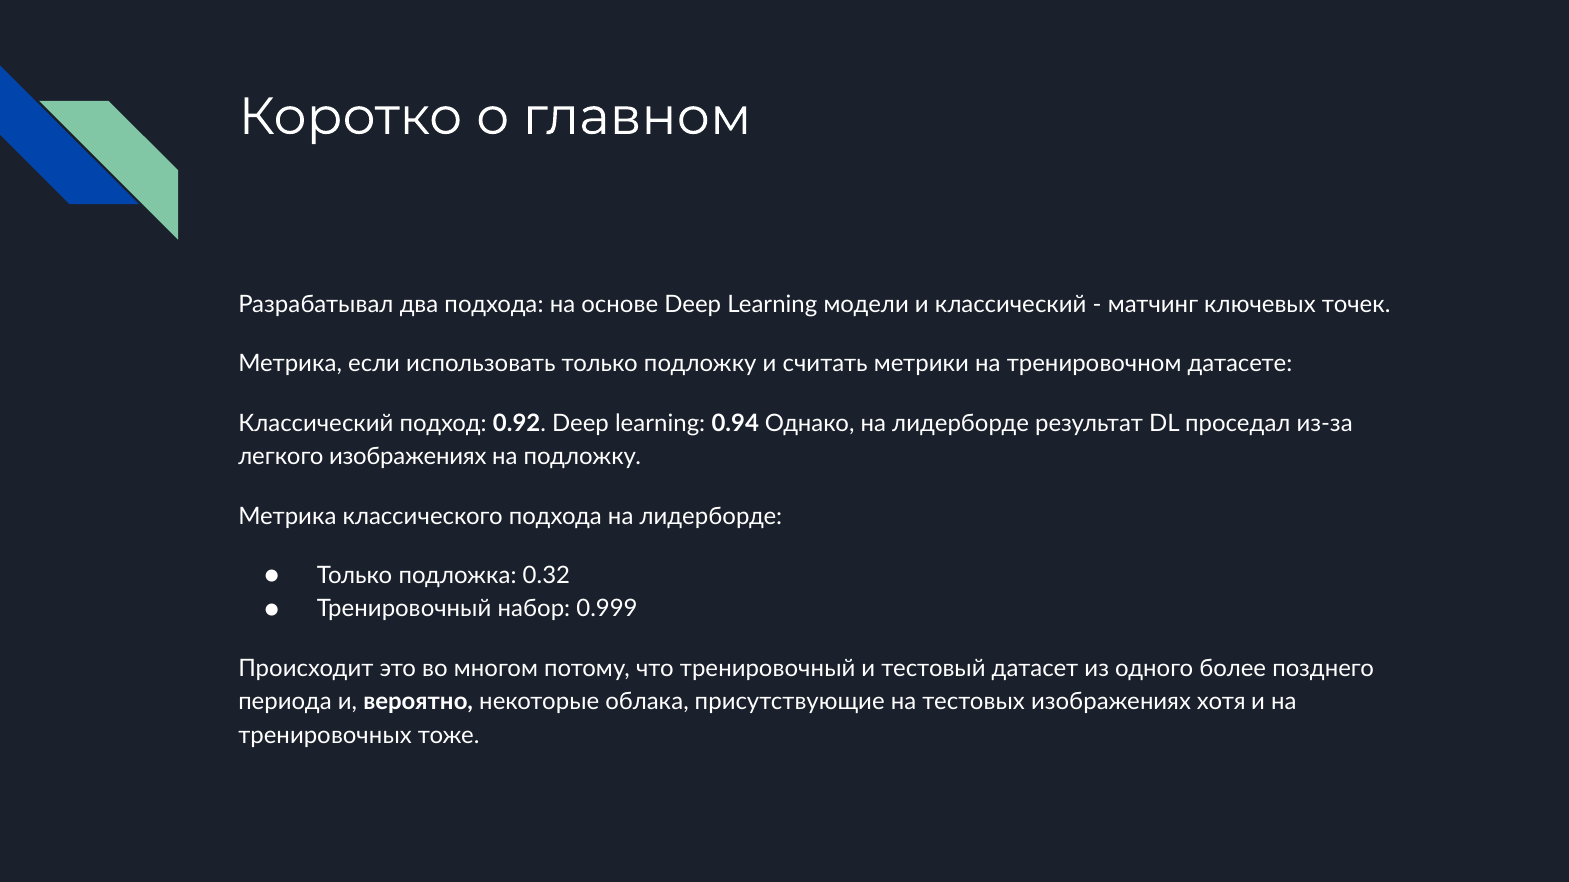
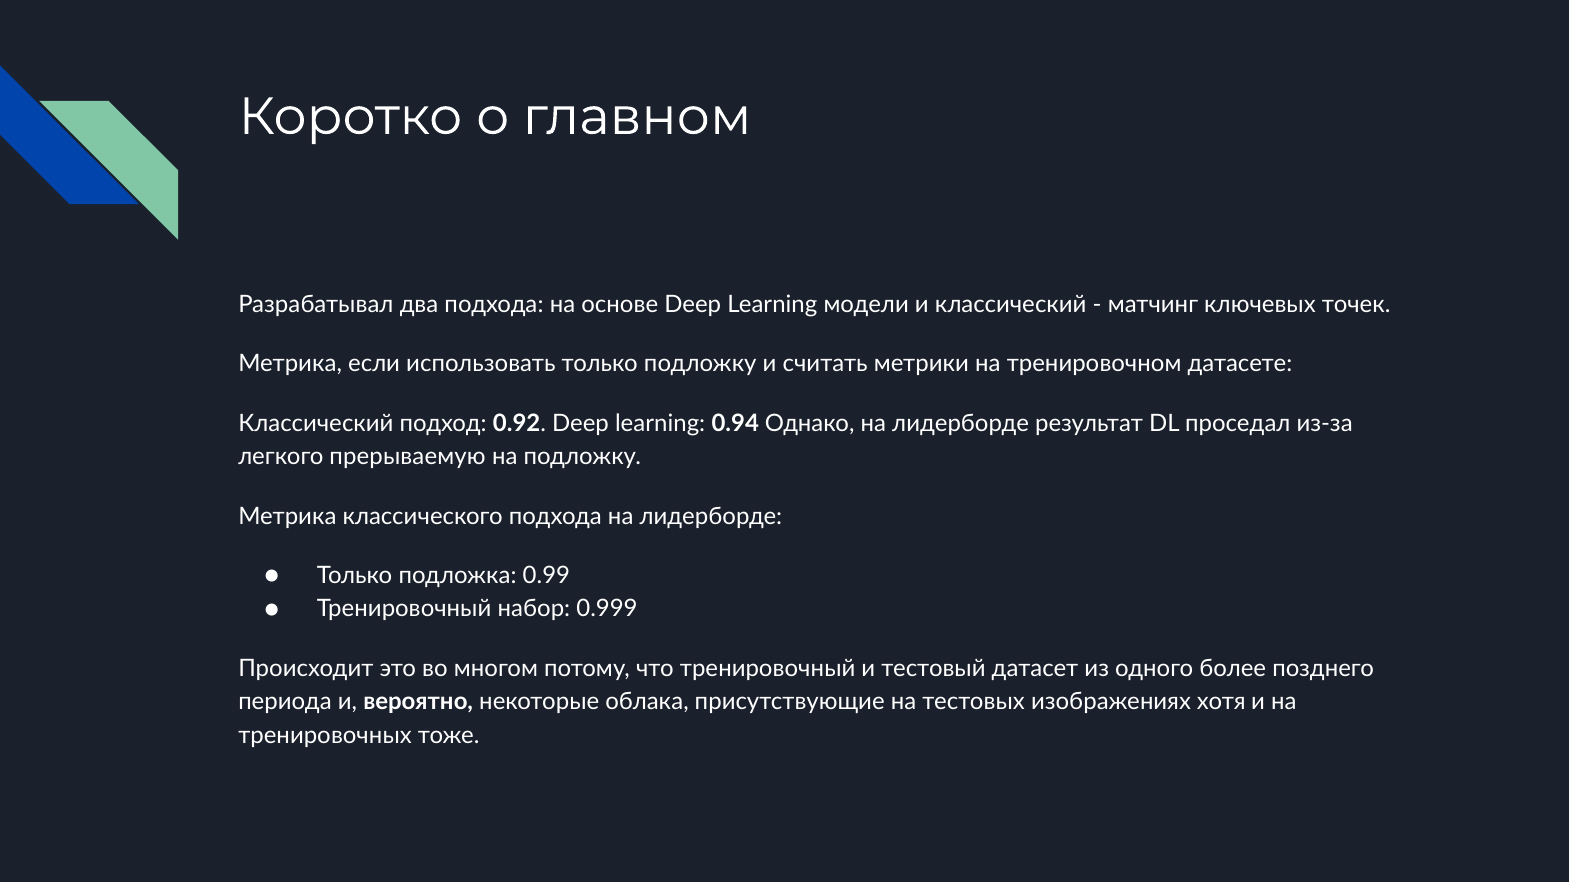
легкого изображениях: изображениях -> прерываемую (408, 457)
0.32: 0.32 -> 0.99 (546, 576)
